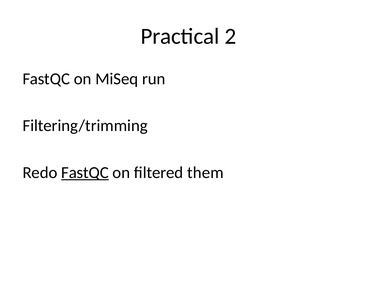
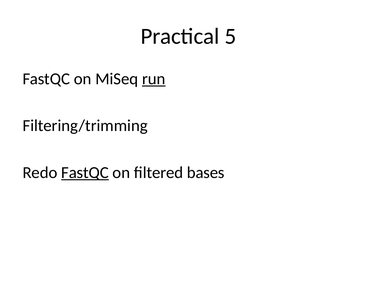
2: 2 -> 5 (230, 36)
run underline: none -> present (154, 79)
them: them -> bases (206, 173)
